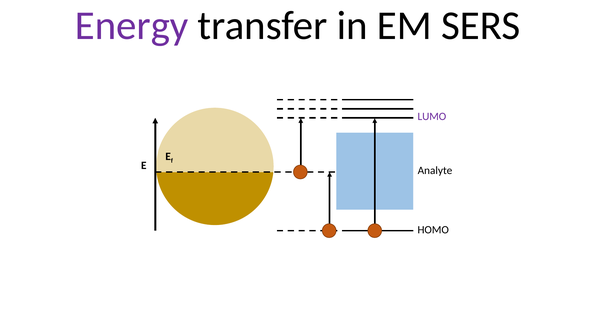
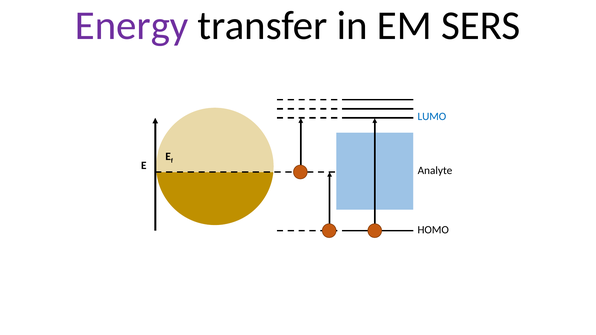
LUMO colour: purple -> blue (432, 116)
